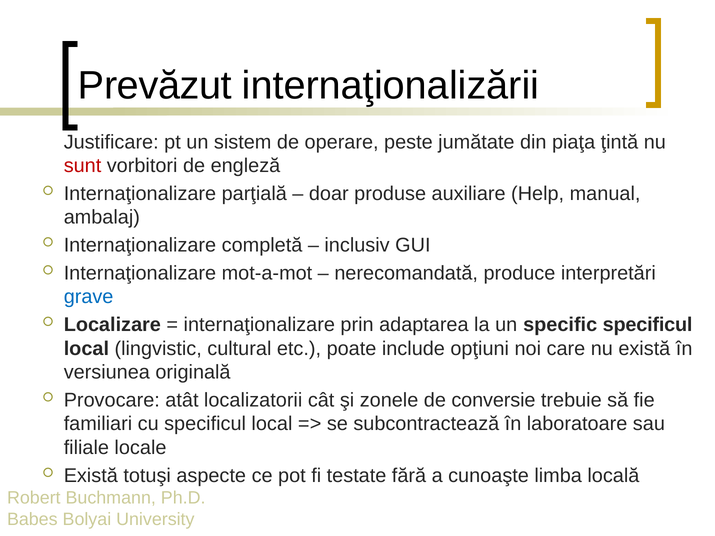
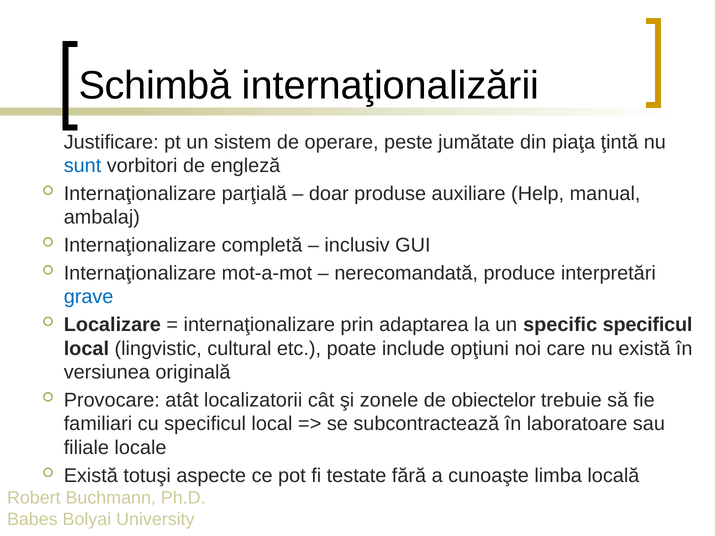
Prevăzut: Prevăzut -> Schimbă (155, 86)
sunt colour: red -> blue (83, 166)
conversie: conversie -> obiectelor (494, 400)
